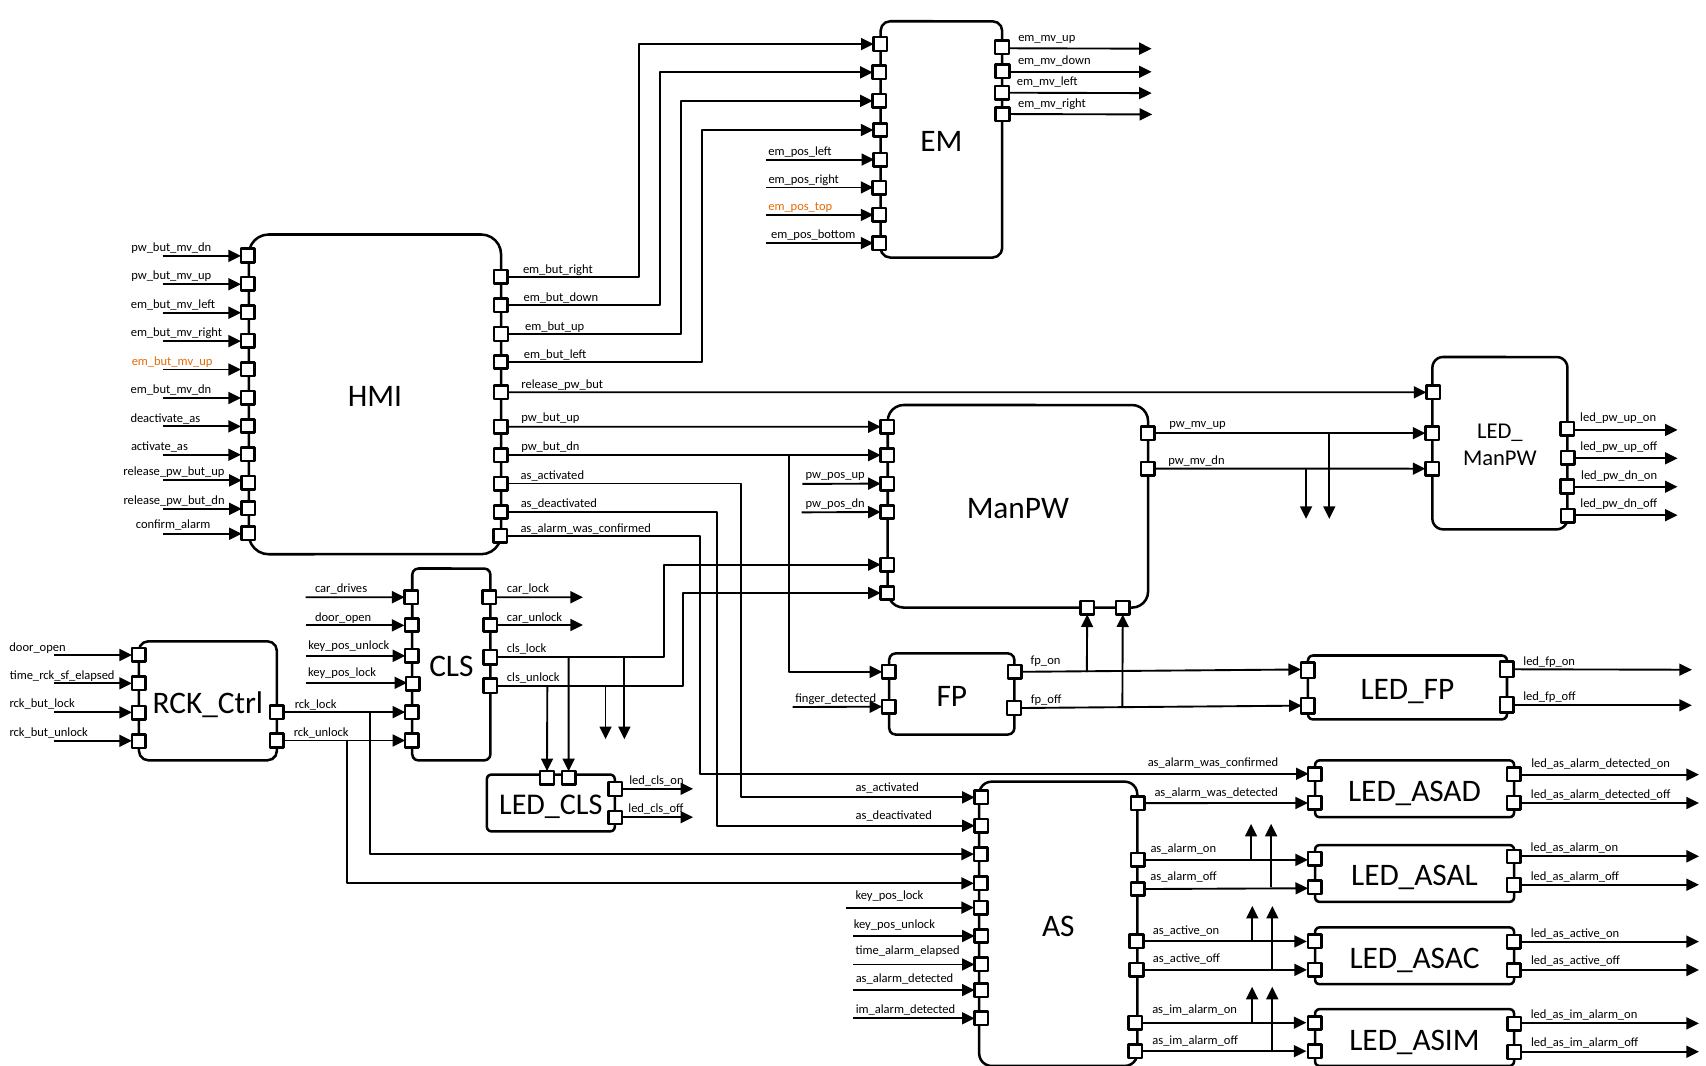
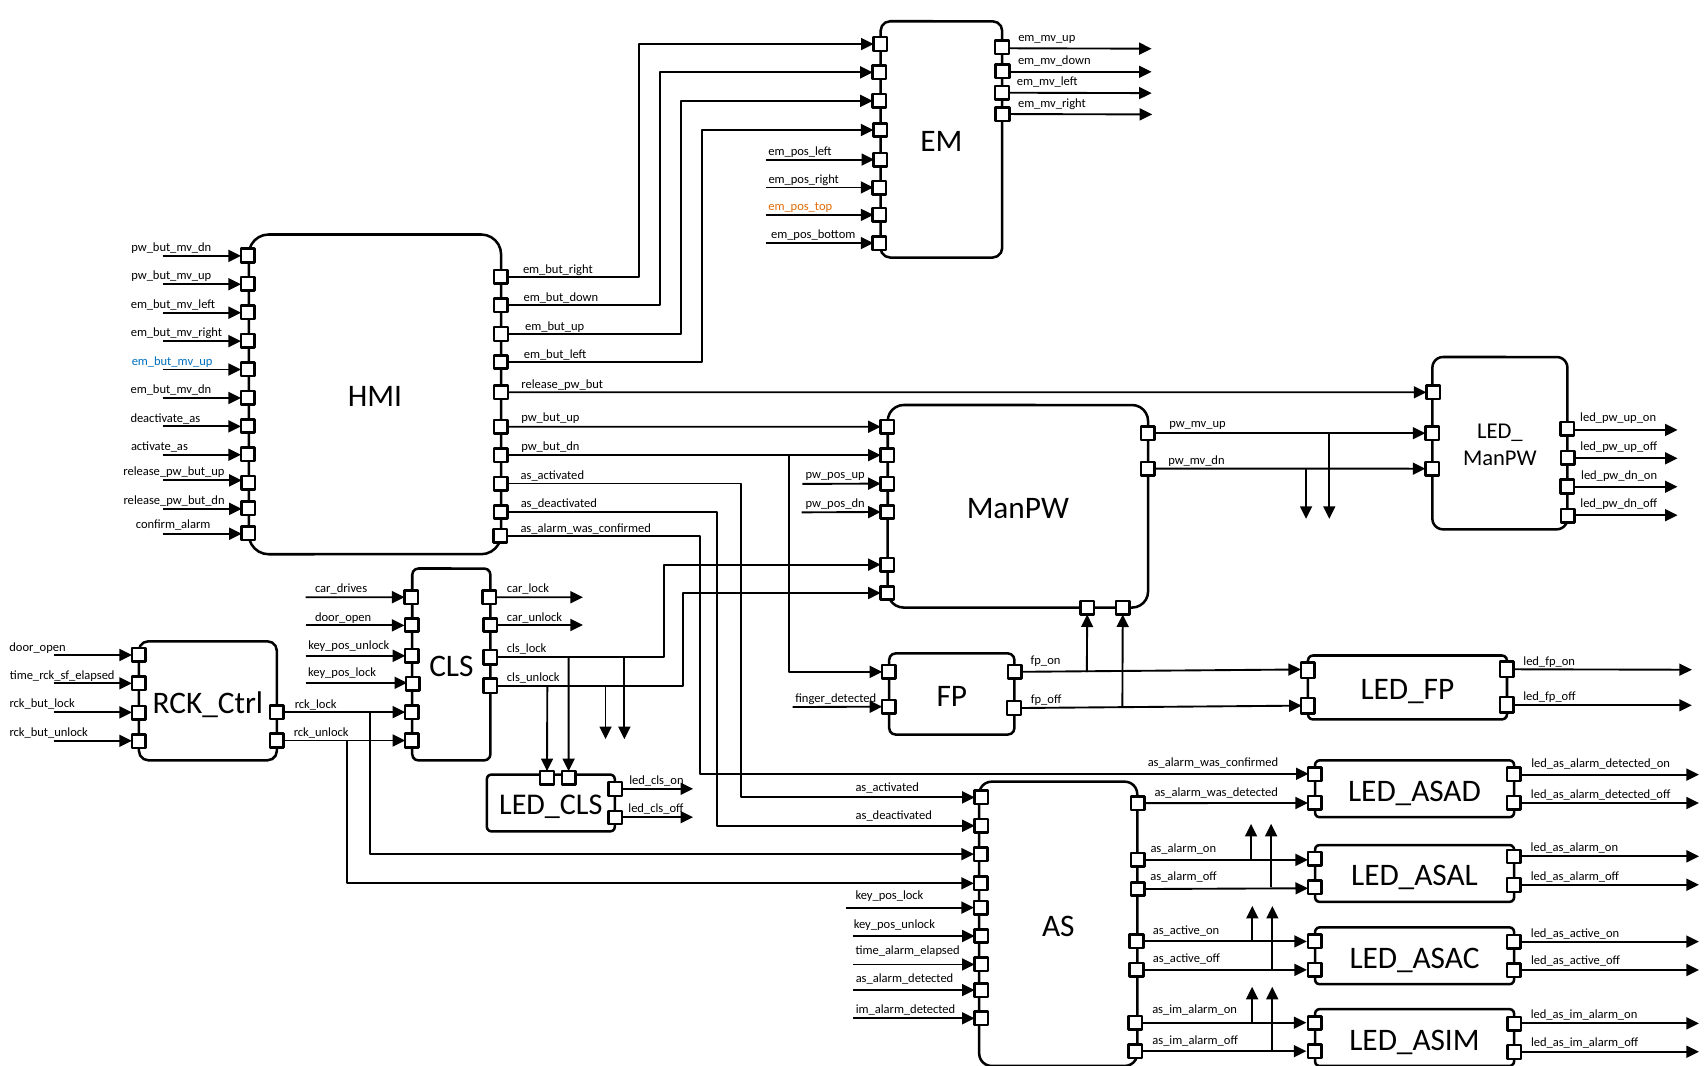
em_but_mv_up colour: orange -> blue (172, 361)
